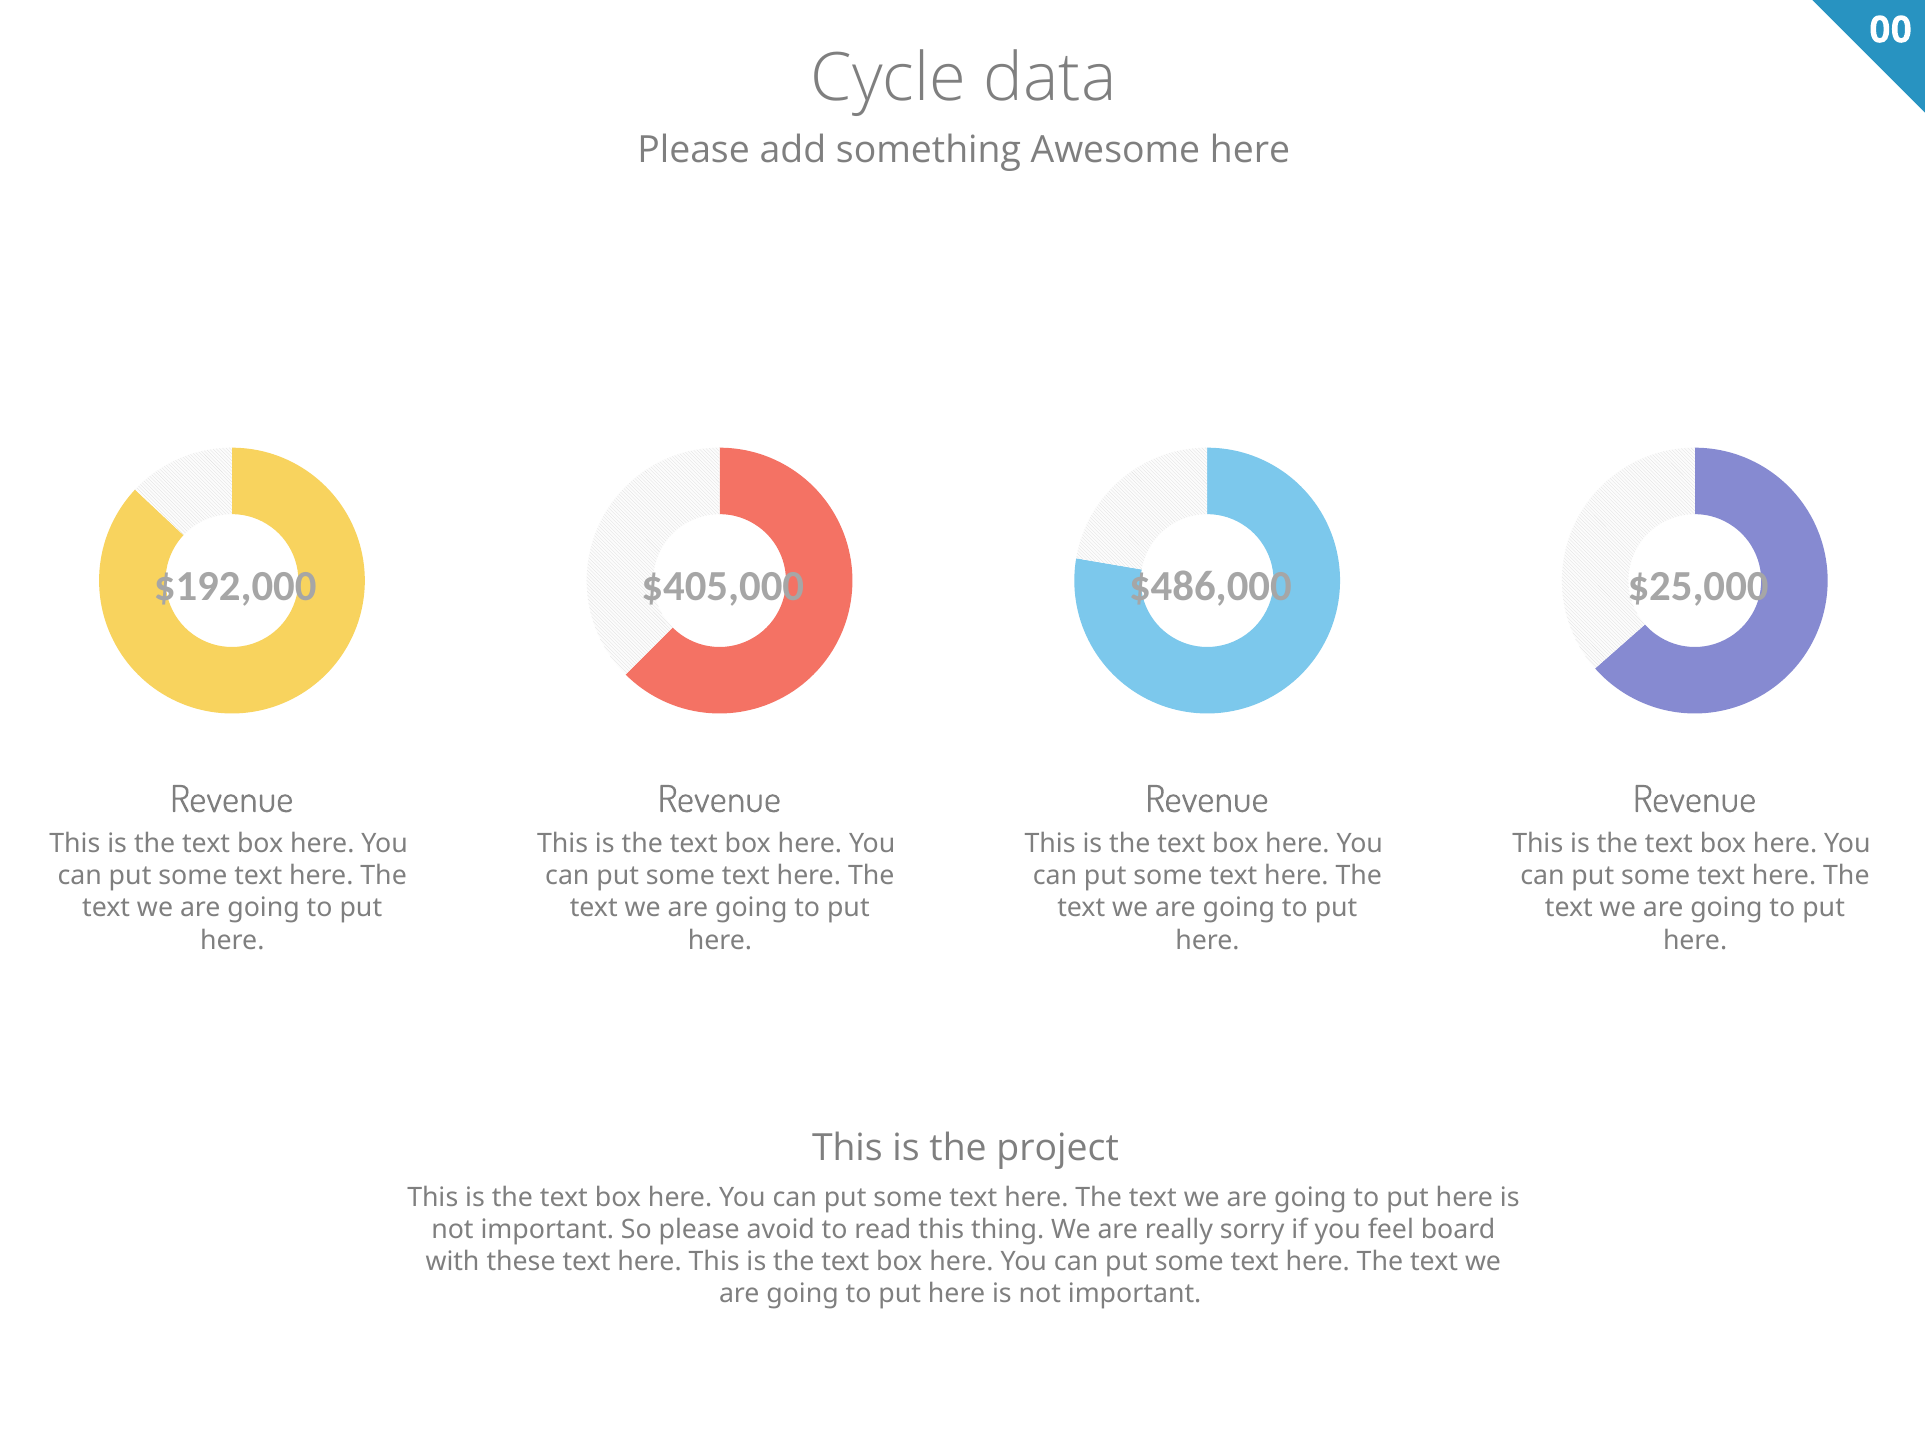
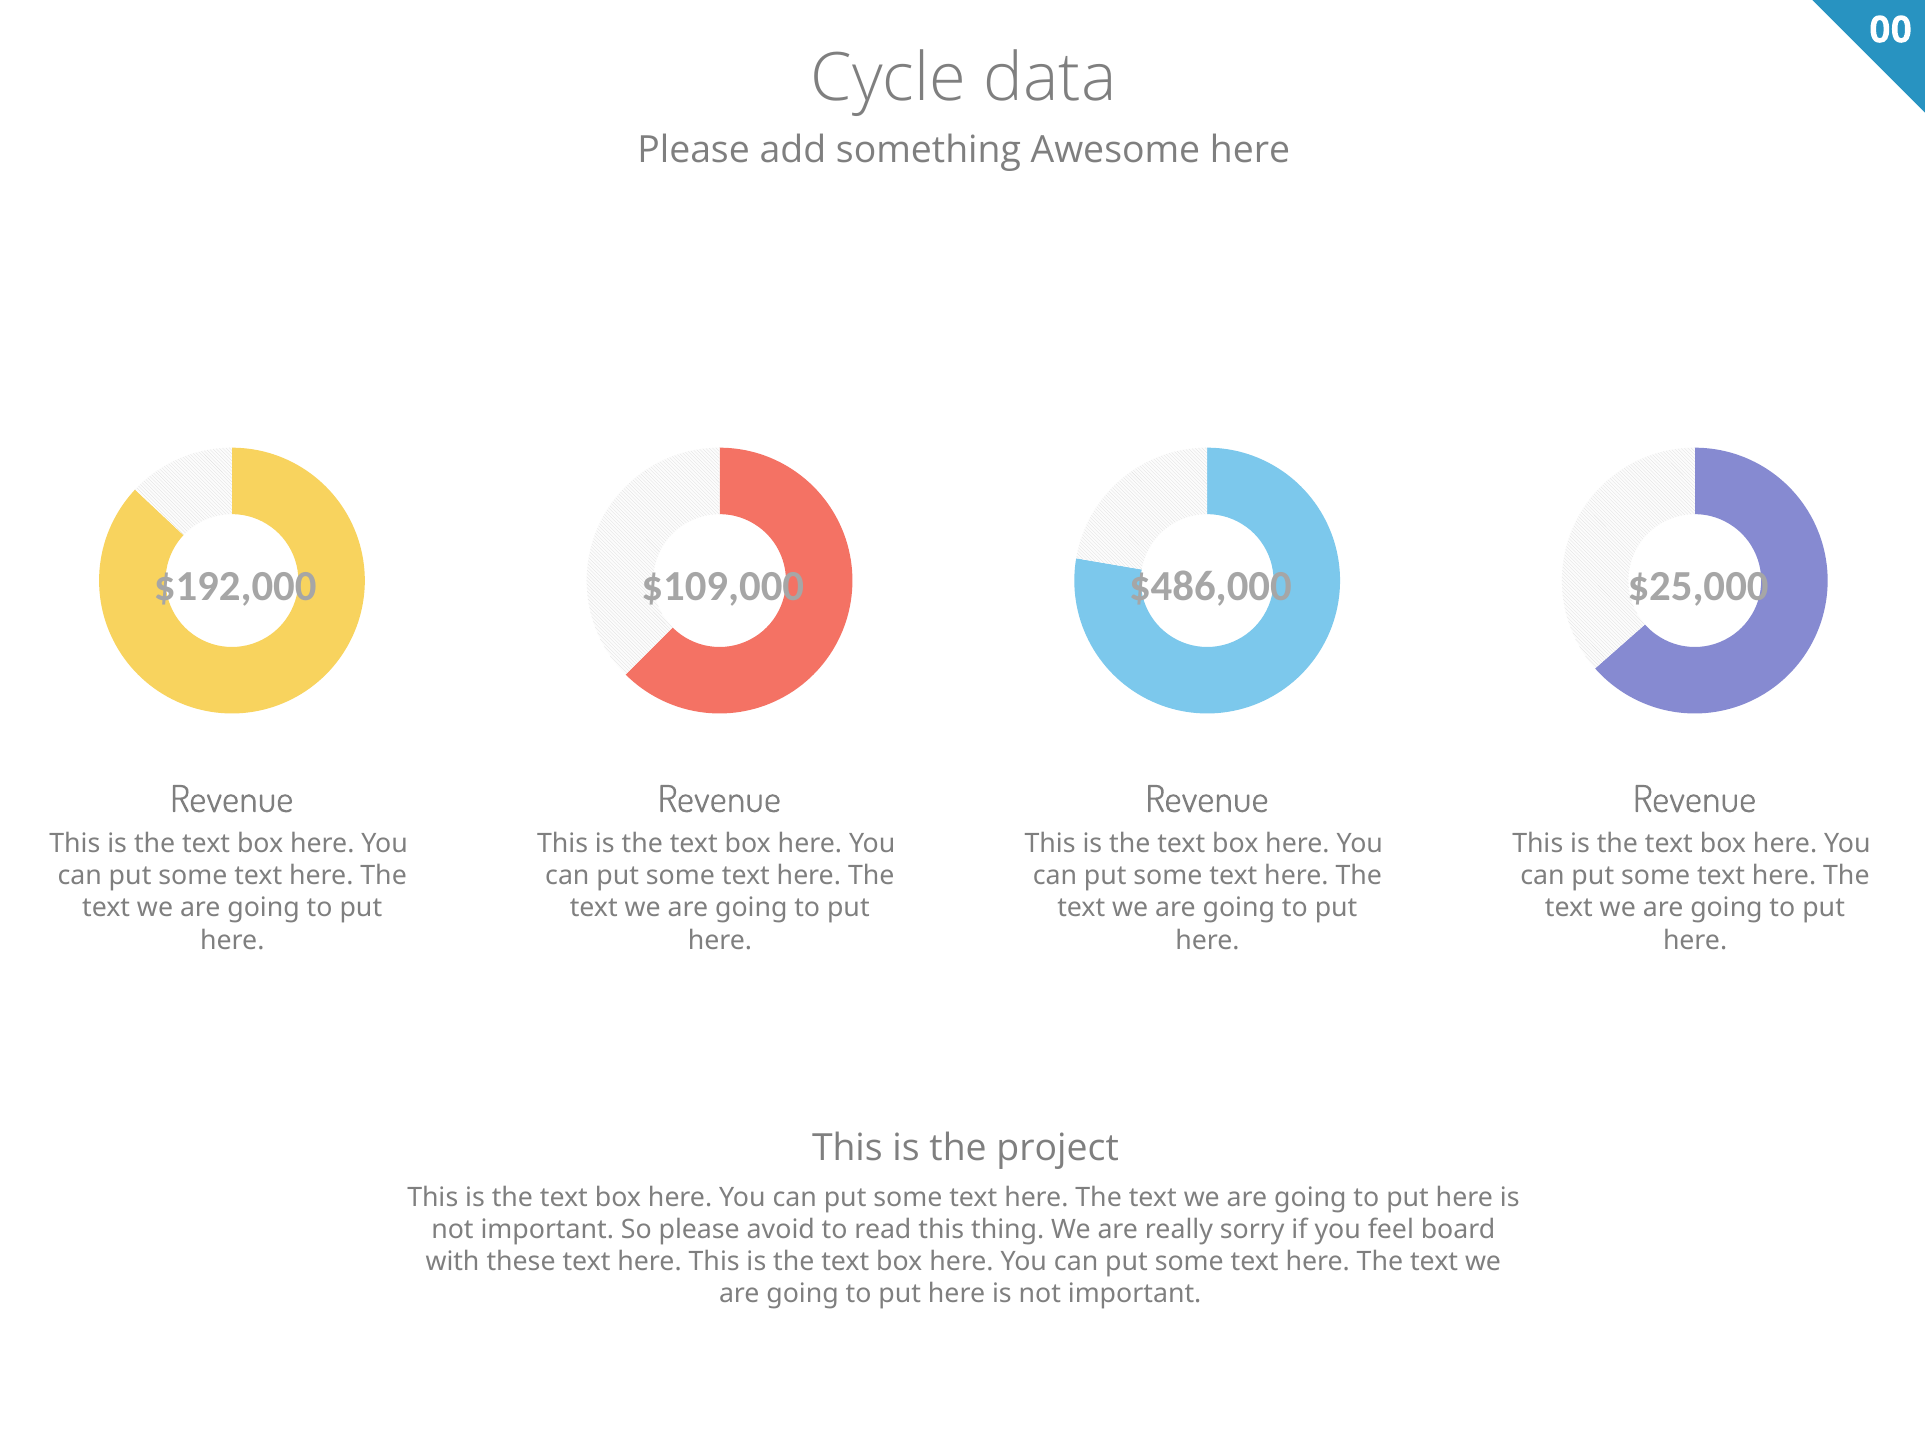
$405,000: $405,000 -> $109,000 (723, 586)
